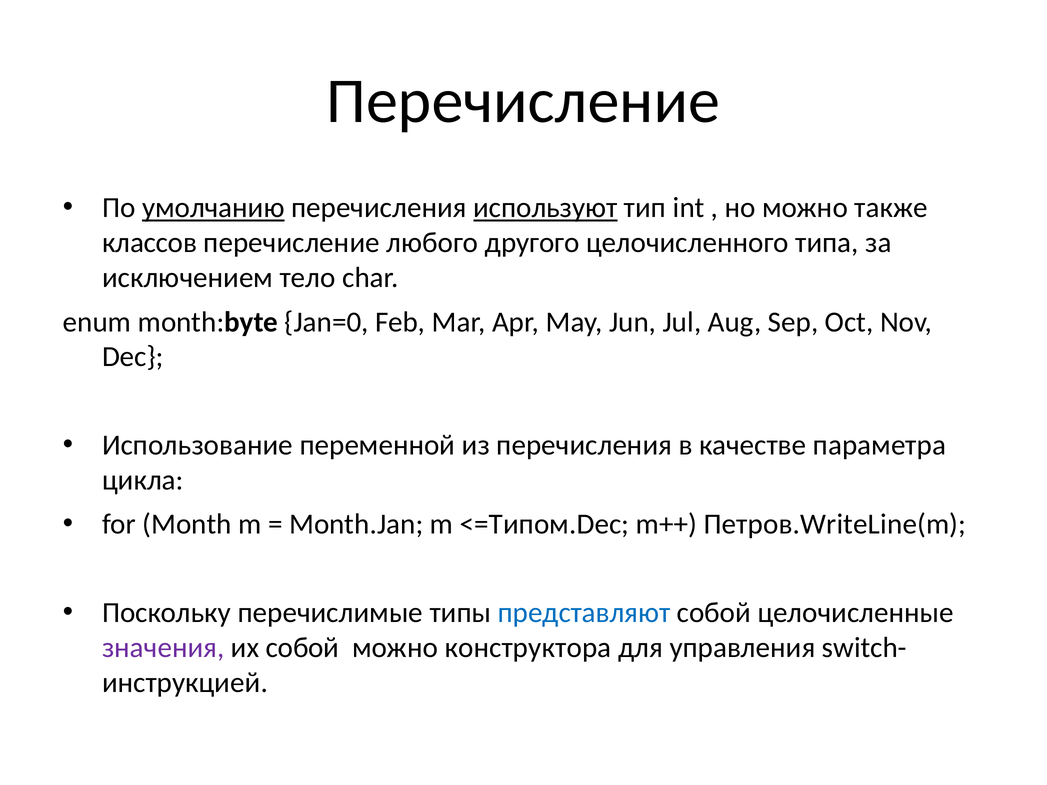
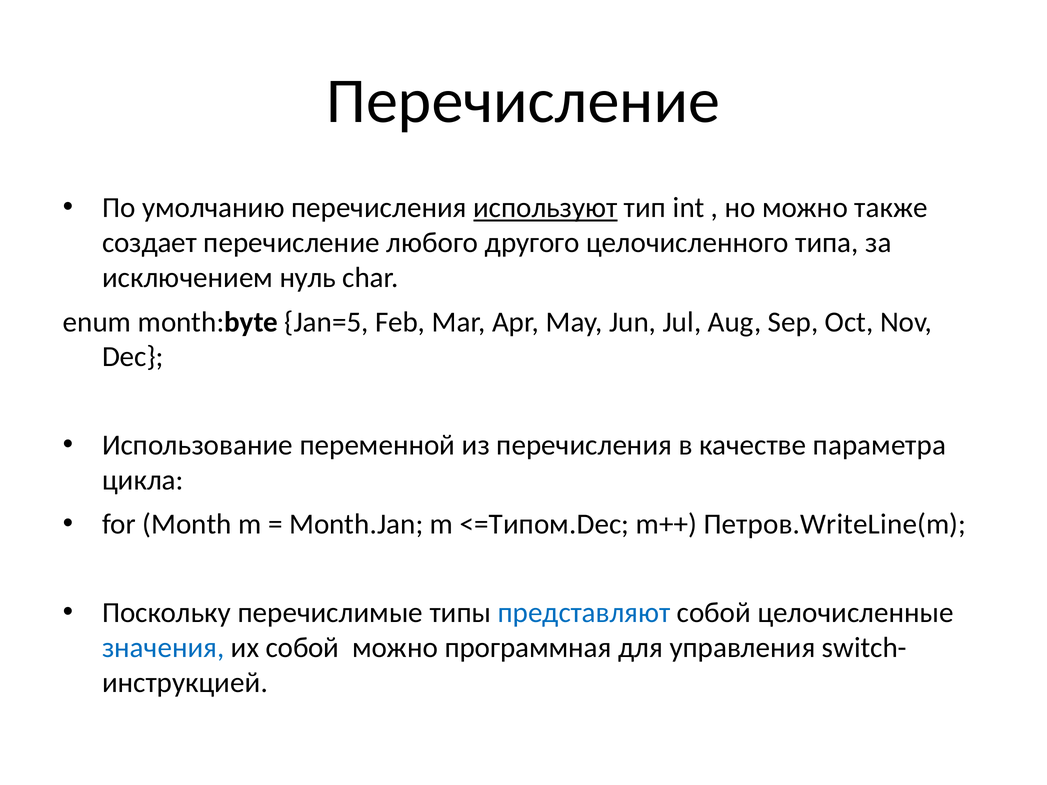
умолчанию underline: present -> none (213, 208)
классов: классов -> создает (150, 243)
тело: тело -> нуль (308, 278)
Jan=0: Jan=0 -> Jan=5 (327, 322)
значения colour: purple -> blue (163, 648)
конструктора: конструктора -> программная (528, 648)
